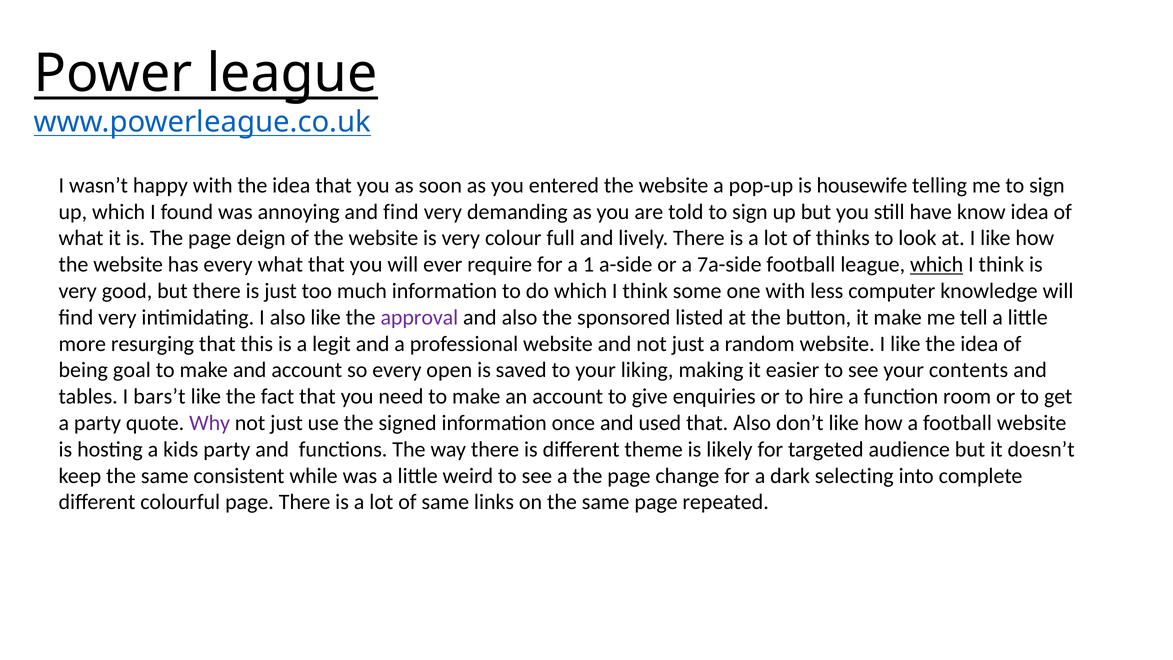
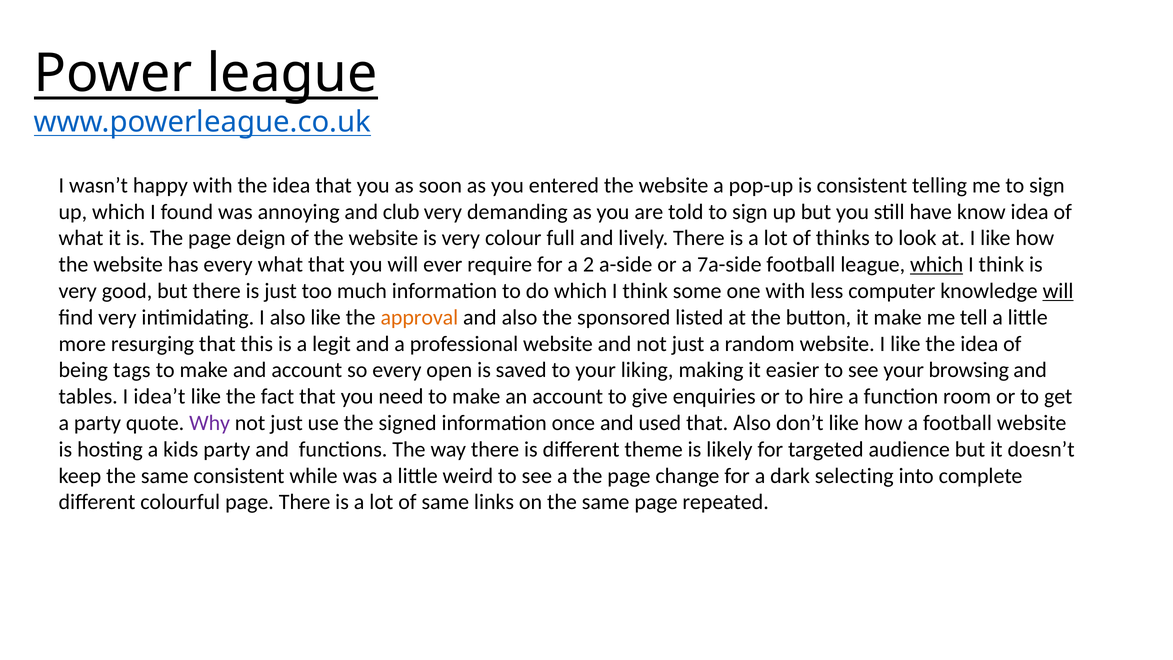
is housewife: housewife -> consistent (862, 185)
and find: find -> club (401, 212)
1: 1 -> 2 (589, 265)
will underline: none -> present (1058, 291)
approval colour: purple -> orange (419, 317)
goal: goal -> tags (132, 370)
contents: contents -> browsing (969, 370)
bars’t: bars’t -> idea’t (159, 396)
